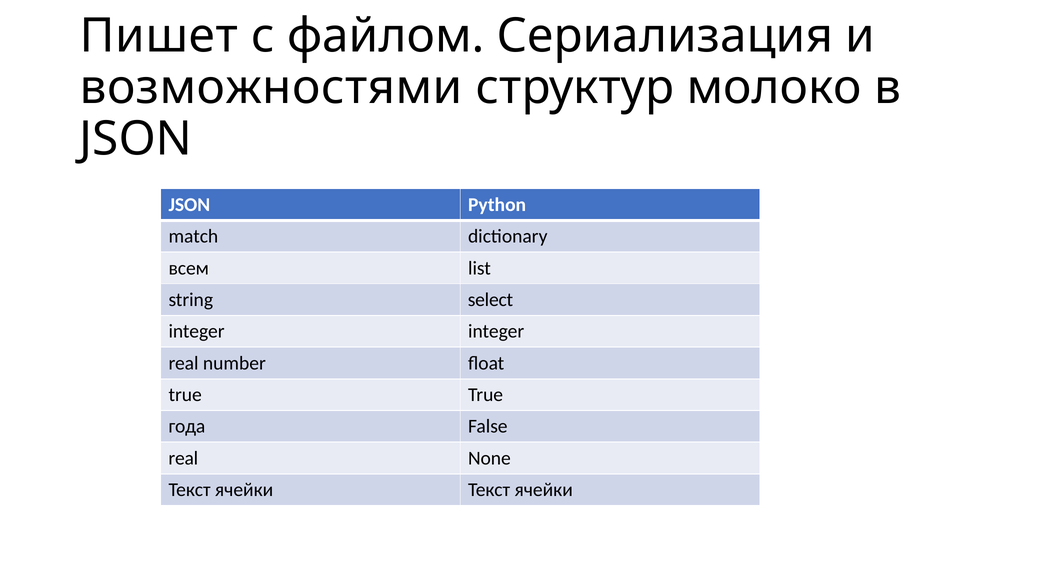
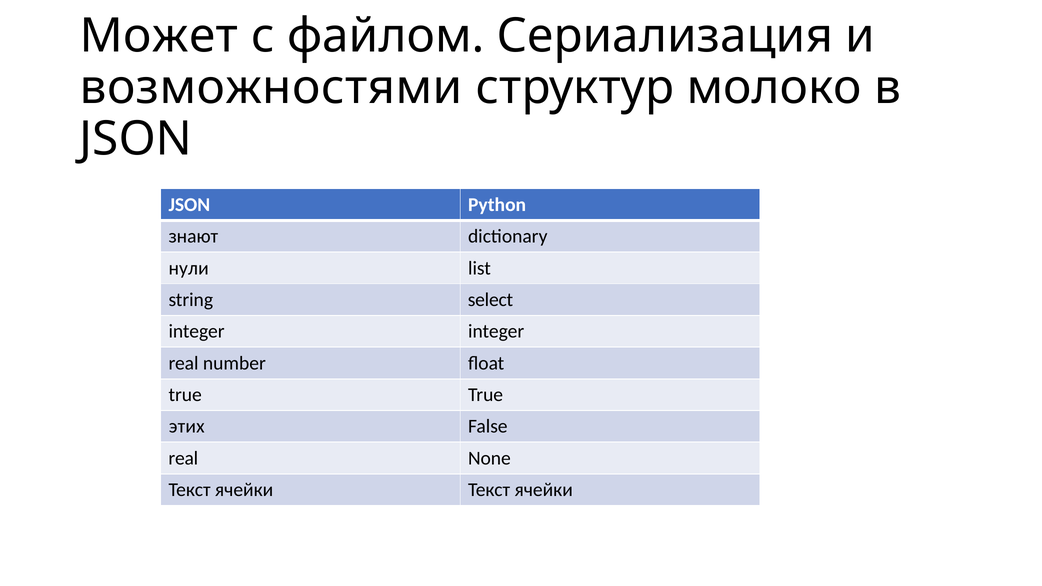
Пишет: Пишет -> Может (159, 36)
match: match -> знают (193, 236)
всем: всем -> нули (189, 268)
года: года -> этих (187, 427)
